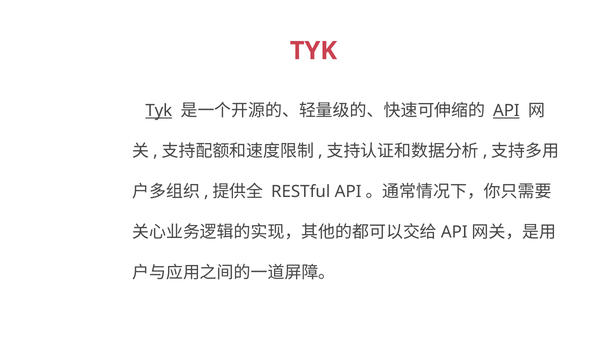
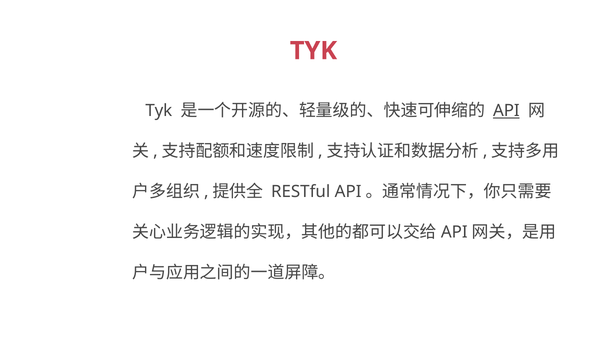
Tyk underline: present -> none (159, 111)
